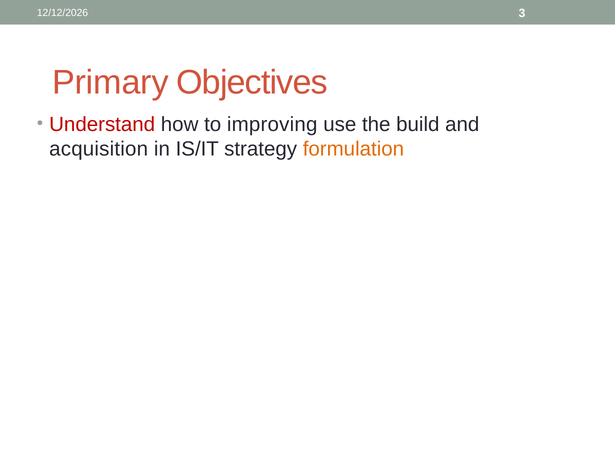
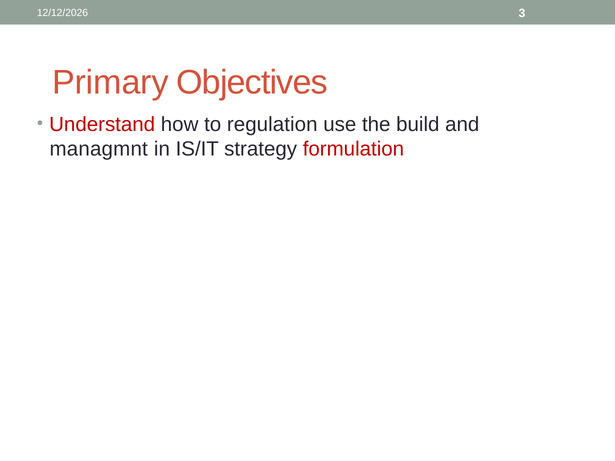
improving: improving -> regulation (272, 124)
acquisition: acquisition -> managmnt (99, 149)
formulation colour: orange -> red (353, 149)
